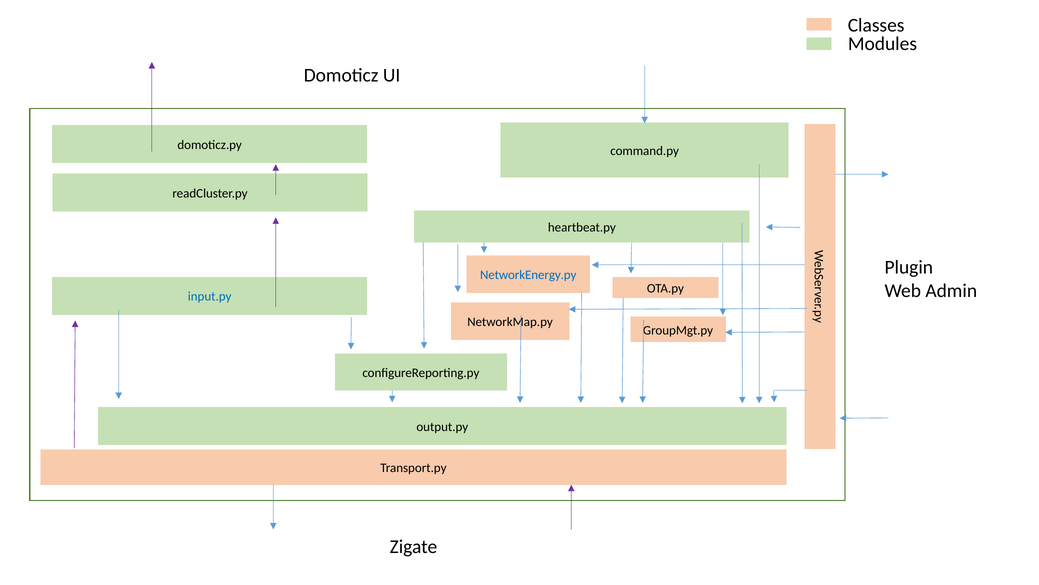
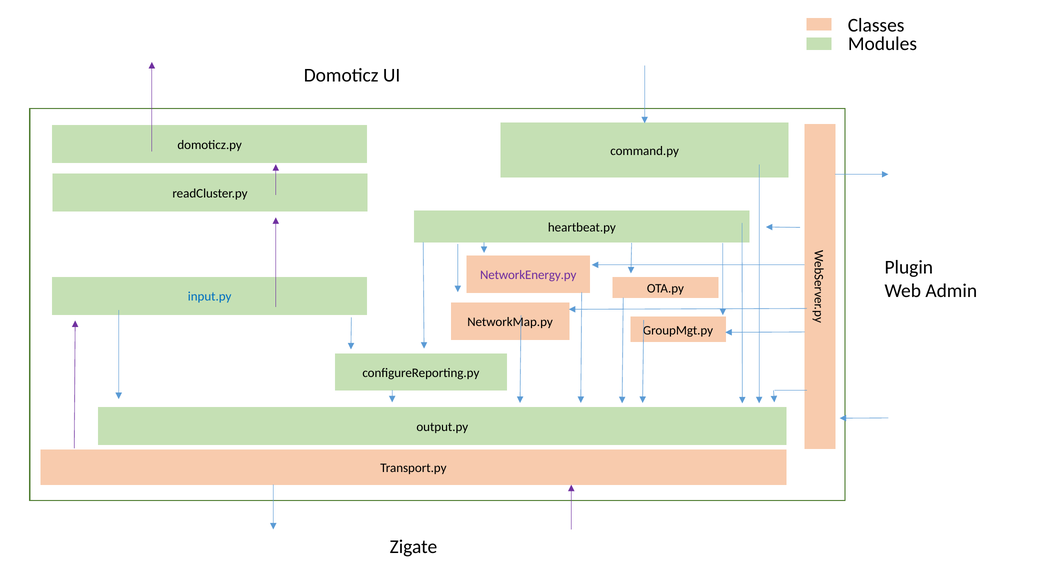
NetworkEnergy.py colour: blue -> purple (528, 275)
